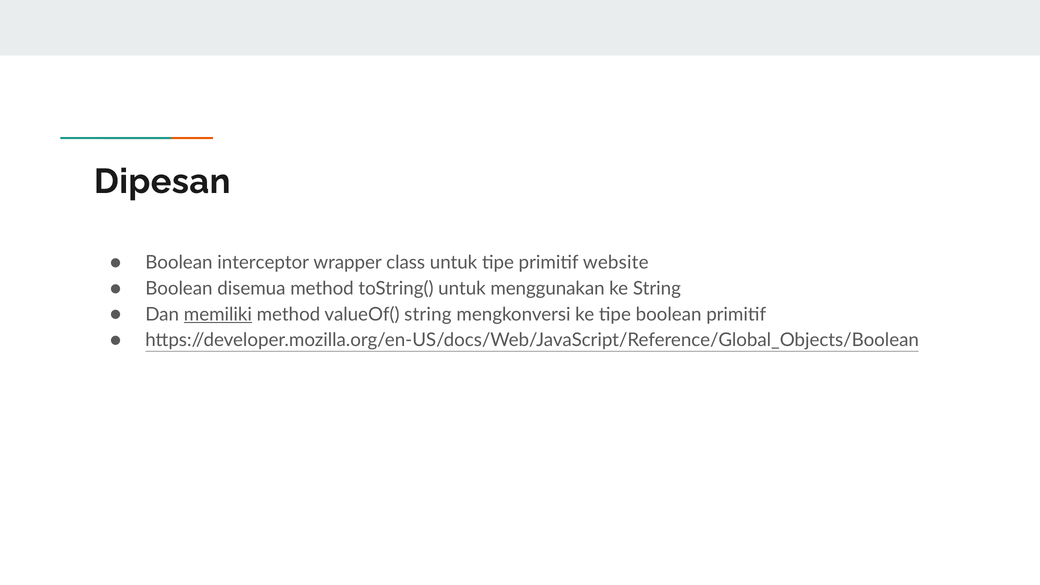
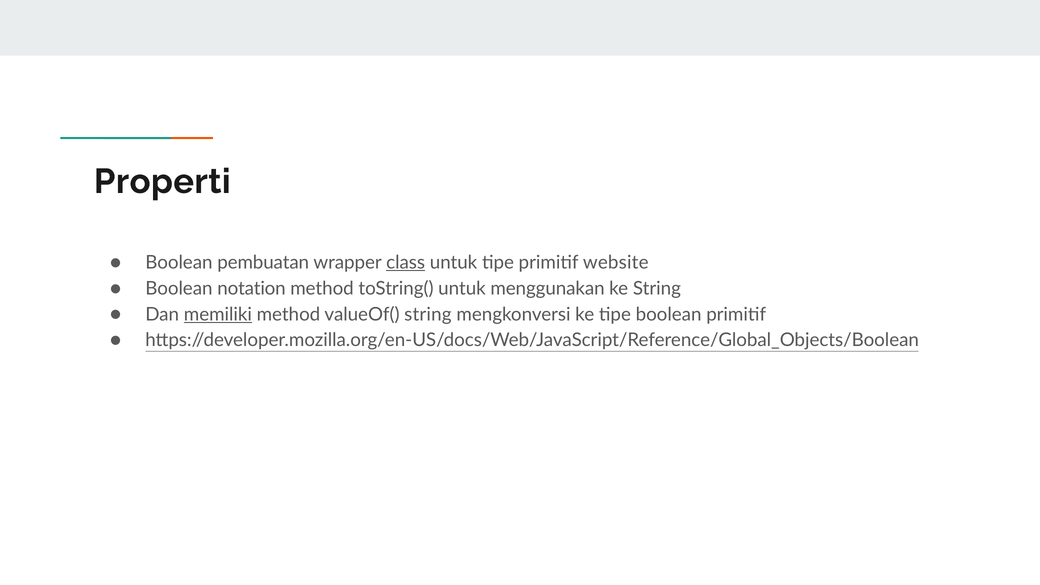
Dipesan: Dipesan -> Properti (162, 182)
interceptor: interceptor -> pembuatan (263, 263)
class underline: none -> present (406, 263)
disemua: disemua -> notation (252, 288)
